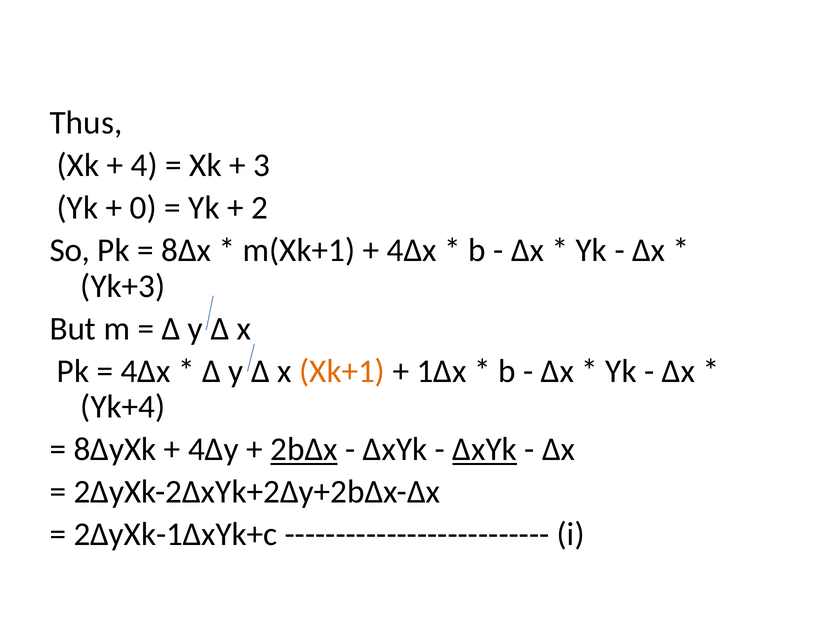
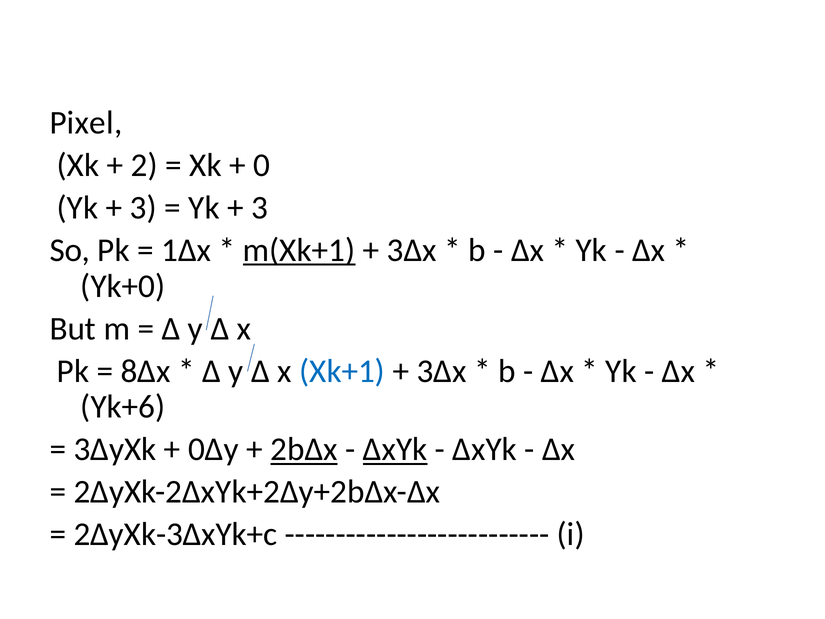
Thus: Thus -> Pixel (86, 123)
4: 4 -> 2 (144, 165)
3: 3 -> 0 (262, 165)
0: 0 -> 3 (143, 208)
2: 2 -> 3 (260, 208)
8∆x: 8∆x -> 1∆x (186, 250)
m(Xk+1 underline: none -> present (299, 250)
4∆x: 4∆x -> 3∆x (412, 250)
Yk+3: Yk+3 -> Yk+0 (123, 286)
4∆x: 4∆x -> 8∆x (146, 371)
Xk+1 colour: orange -> blue (342, 371)
1∆x: 1∆x -> 3∆x (442, 371)
Yk+4: Yk+4 -> Yk+6 (123, 407)
8∆yXk: 8∆yXk -> 3∆yXk (115, 449)
4∆y: 4∆y -> 0∆y (213, 449)
∆xYk underline: none -> present (395, 449)
∆xYk underline: present -> none (485, 449)
2∆yXk-1∆xYk+c: 2∆yXk-1∆xYk+c -> 2∆yXk-3∆xYk+c (175, 534)
